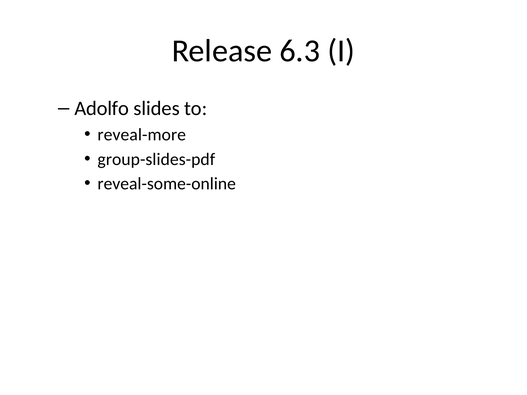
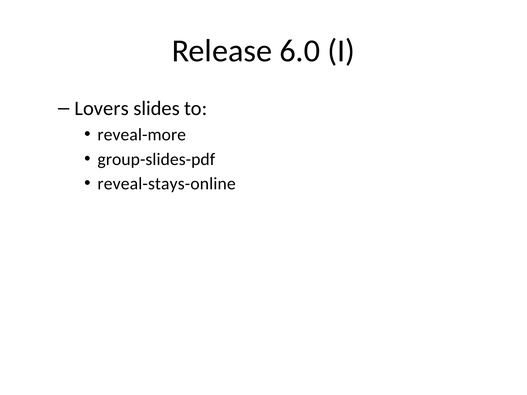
6.3: 6.3 -> 6.0 (300, 51)
Adolfo: Adolfo -> Lovers (102, 109)
reveal-some-online: reveal-some-online -> reveal-stays-online (167, 184)
